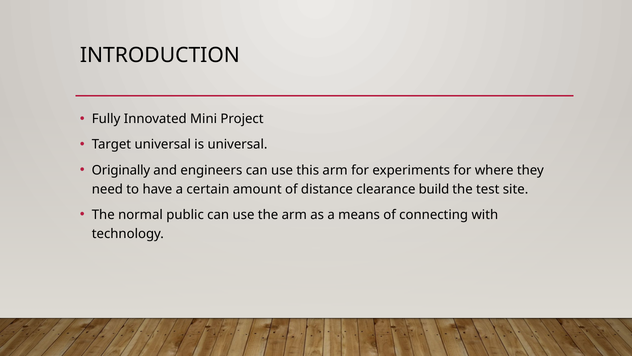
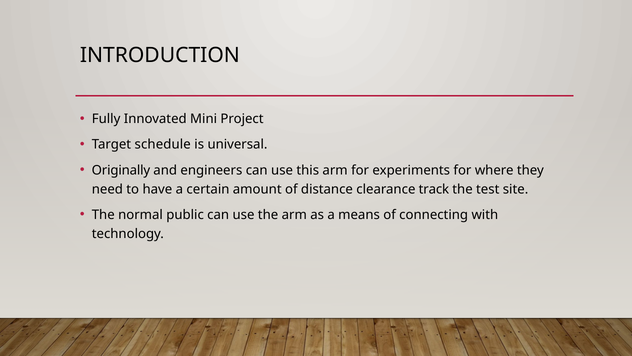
Target universal: universal -> schedule (163, 144)
build: build -> track (434, 189)
